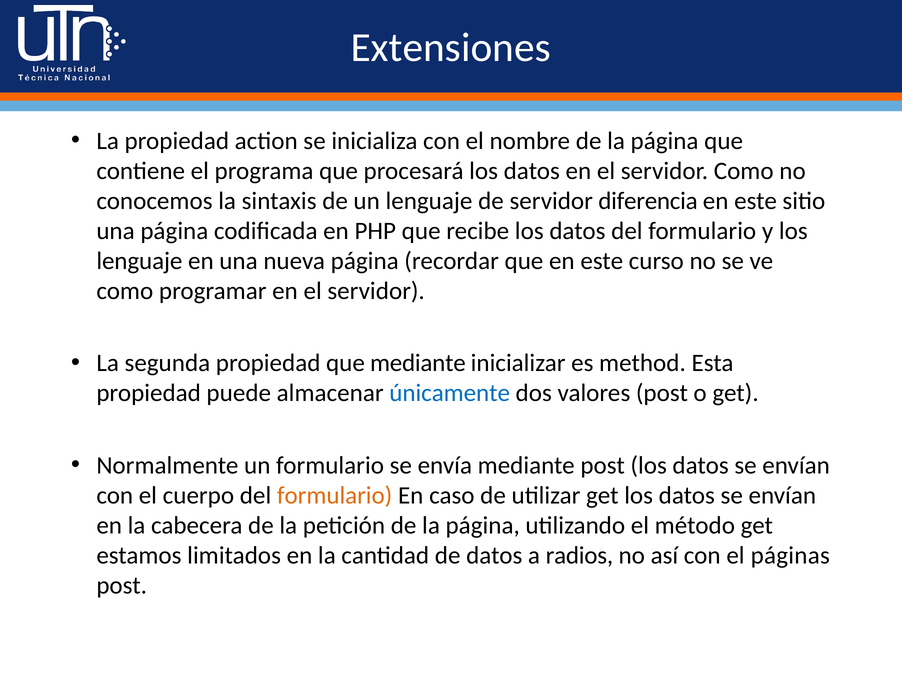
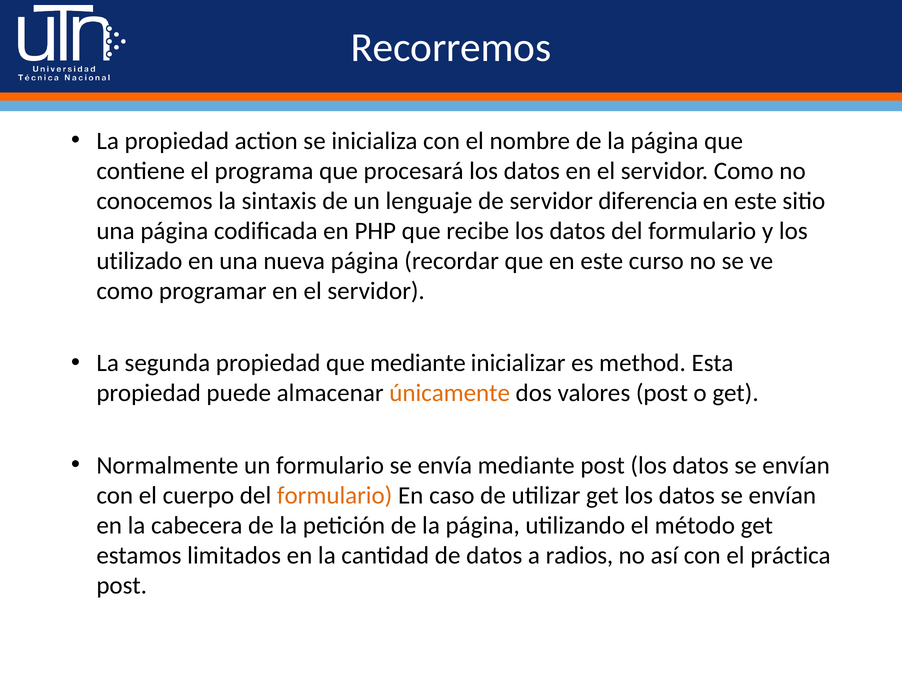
Extensiones: Extensiones -> Recorremos (451, 48)
lenguaje: lenguaje -> utilizado (139, 261)
únicamente colour: blue -> orange (450, 393)
páginas: páginas -> práctica (790, 556)
